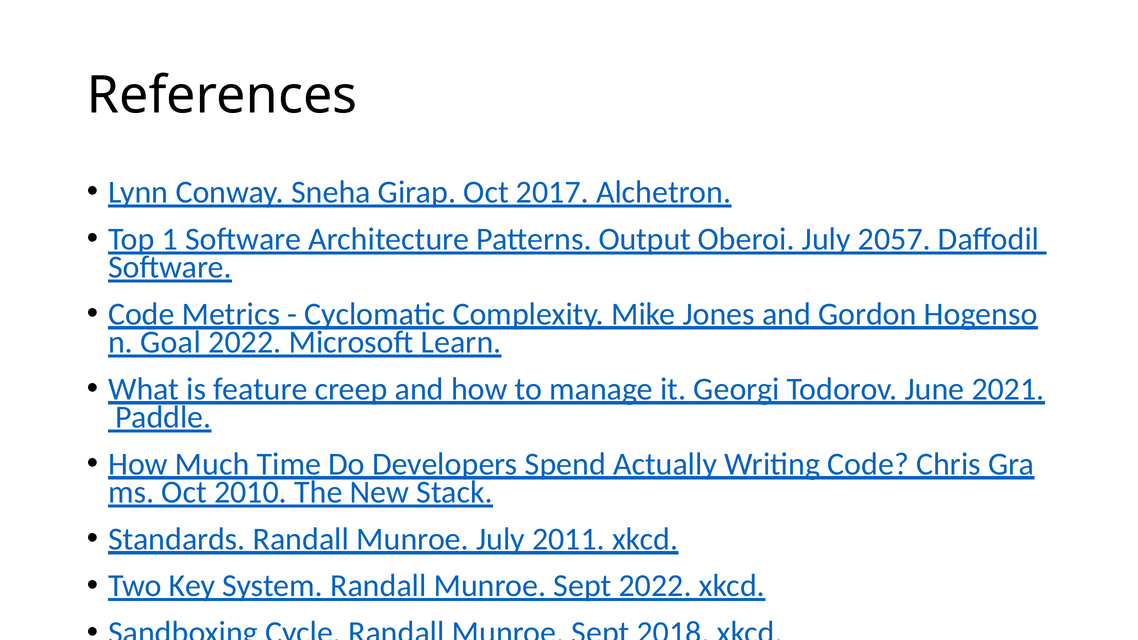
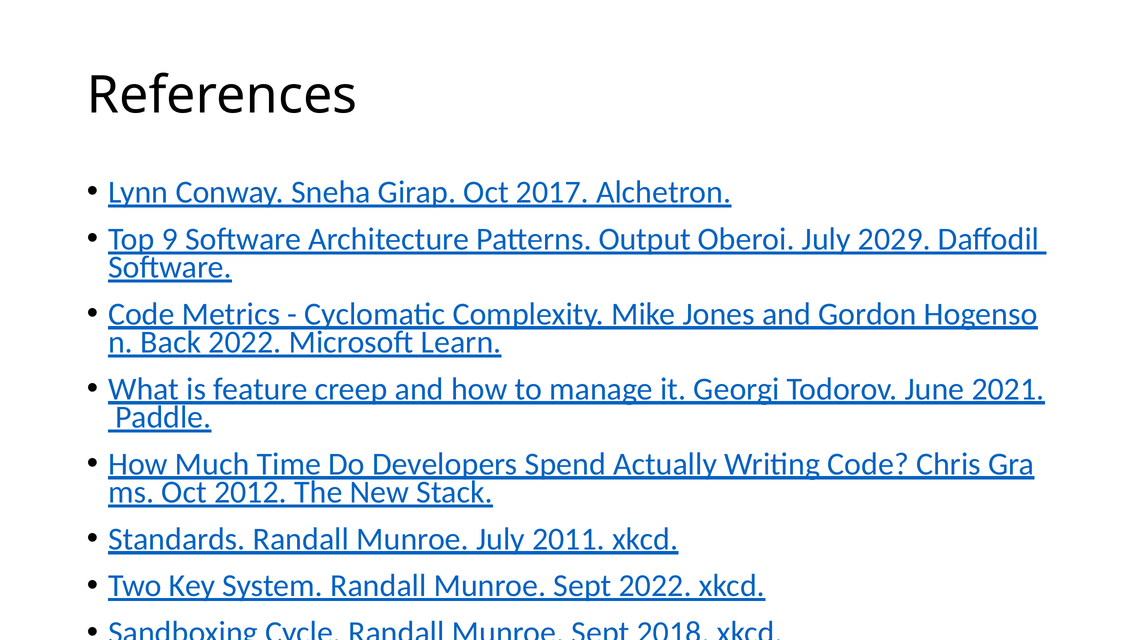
1: 1 -> 9 (170, 239)
2057: 2057 -> 2029 (894, 239)
Goal: Goal -> Back (171, 342)
2010: 2010 -> 2012 (251, 492)
